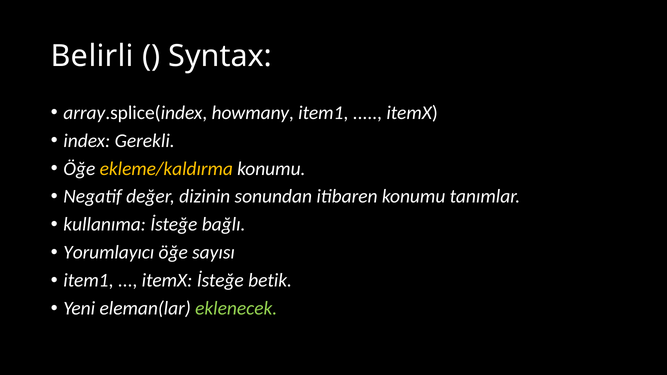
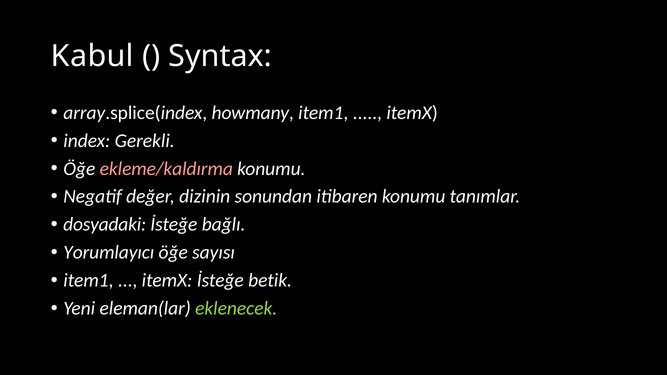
Belirli: Belirli -> Kabul (92, 56)
ekleme/kaldırma colour: yellow -> pink (166, 169)
kullanıma: kullanıma -> dosyadaki (105, 225)
